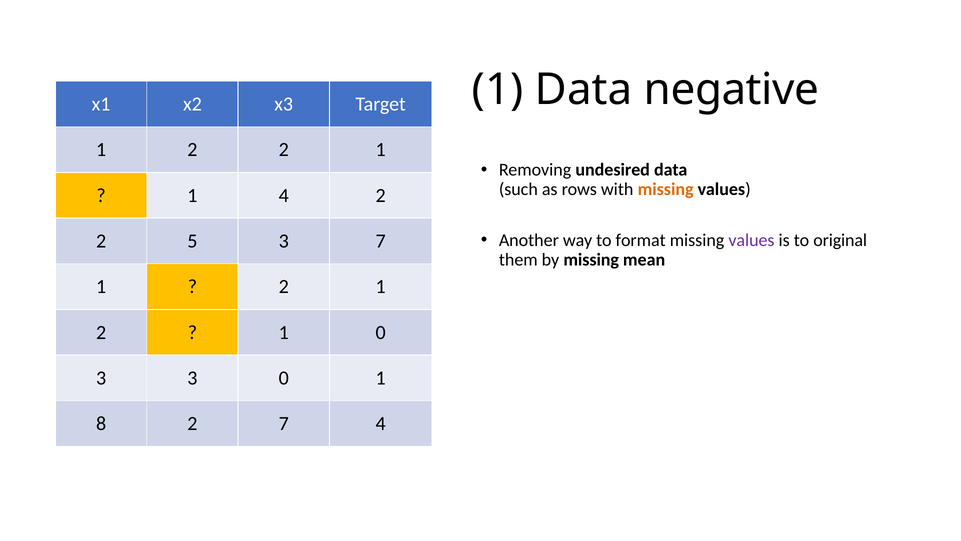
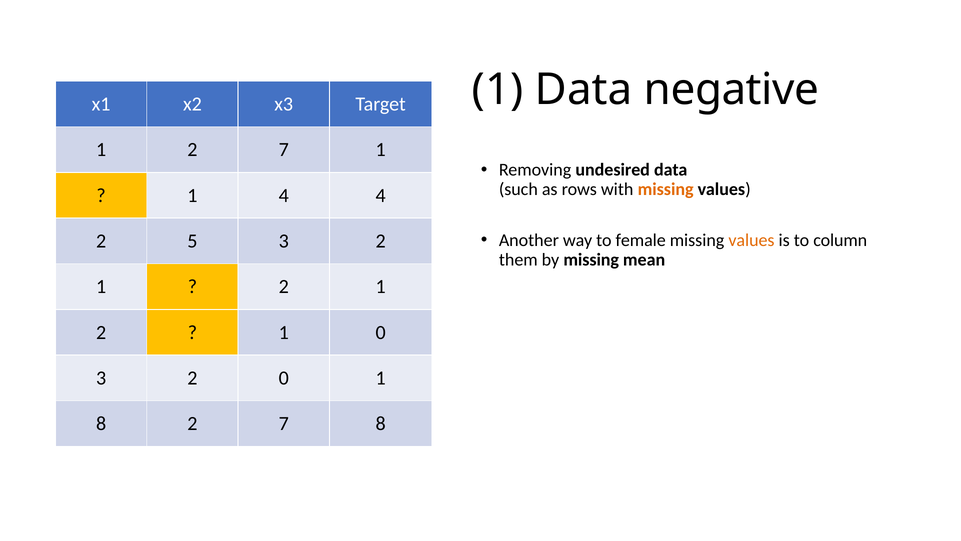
1 2 2: 2 -> 7 (284, 150)
4 2: 2 -> 4 (381, 195)
format: format -> female (641, 240)
values colour: purple -> orange (751, 240)
original: original -> column (840, 240)
5 3 7: 7 -> 2 (381, 241)
3: 3 -> 2 (192, 378)
7 4: 4 -> 8 (381, 423)
